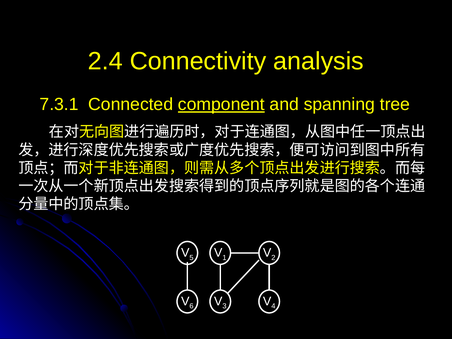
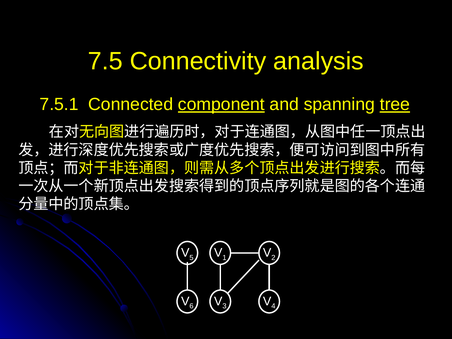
2.4: 2.4 -> 7.5 (105, 61)
7.3.1: 7.3.1 -> 7.5.1 (59, 104)
tree underline: none -> present (395, 104)
